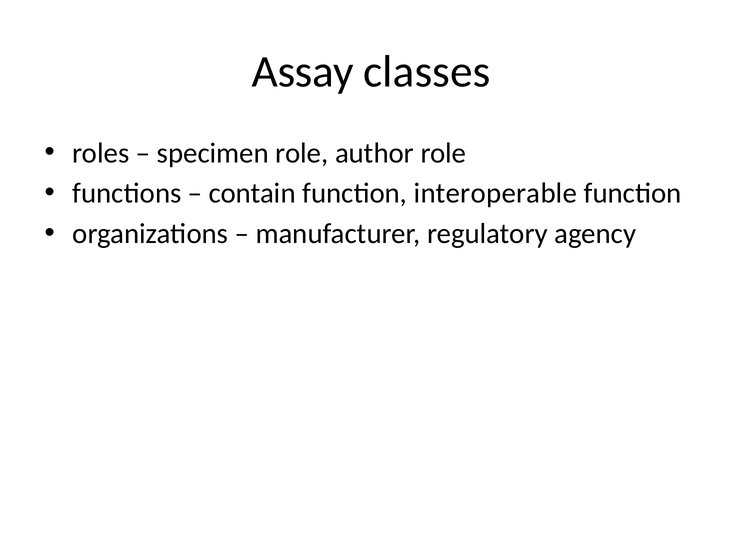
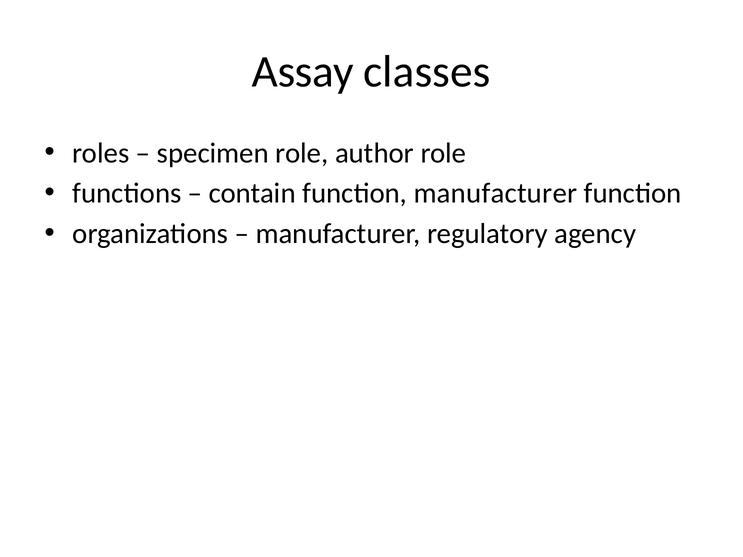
function interoperable: interoperable -> manufacturer (495, 193)
